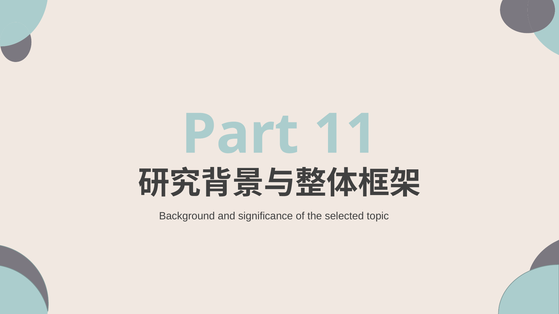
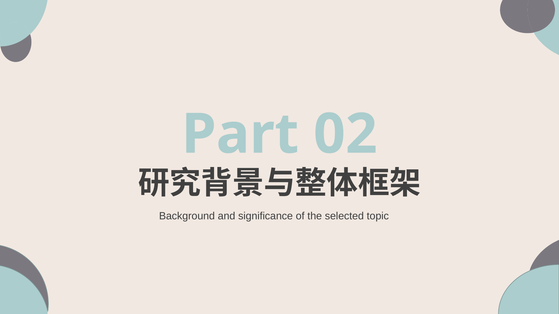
11: 11 -> 02 (345, 134)
